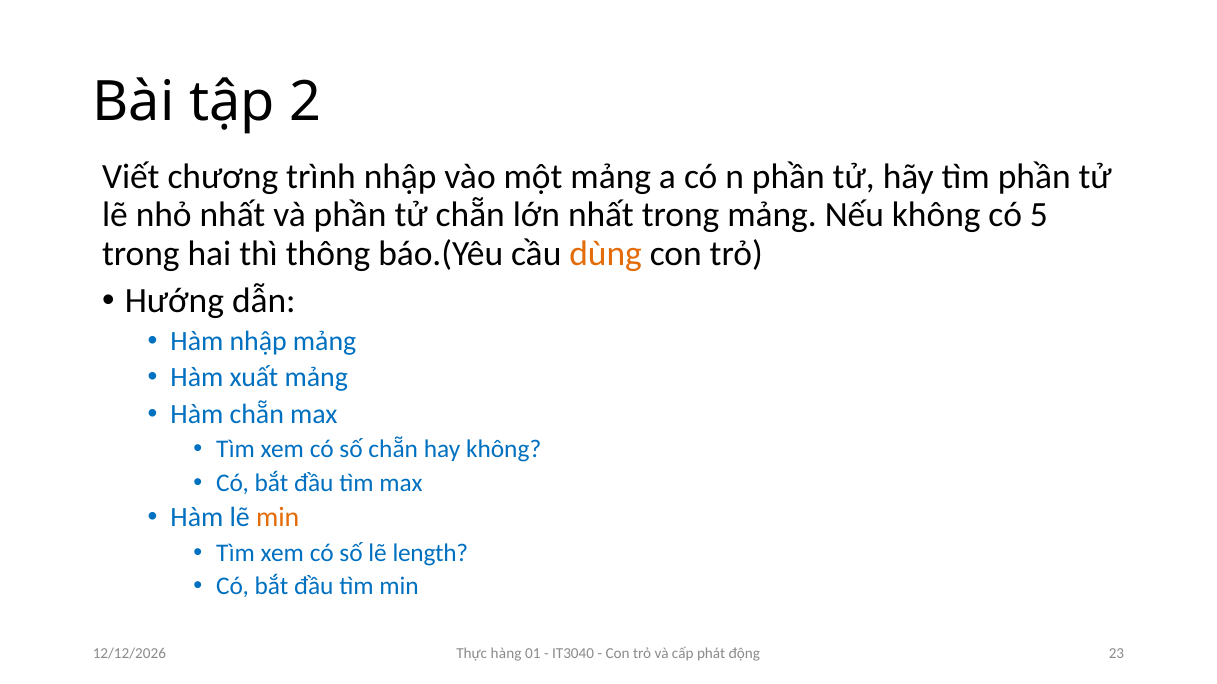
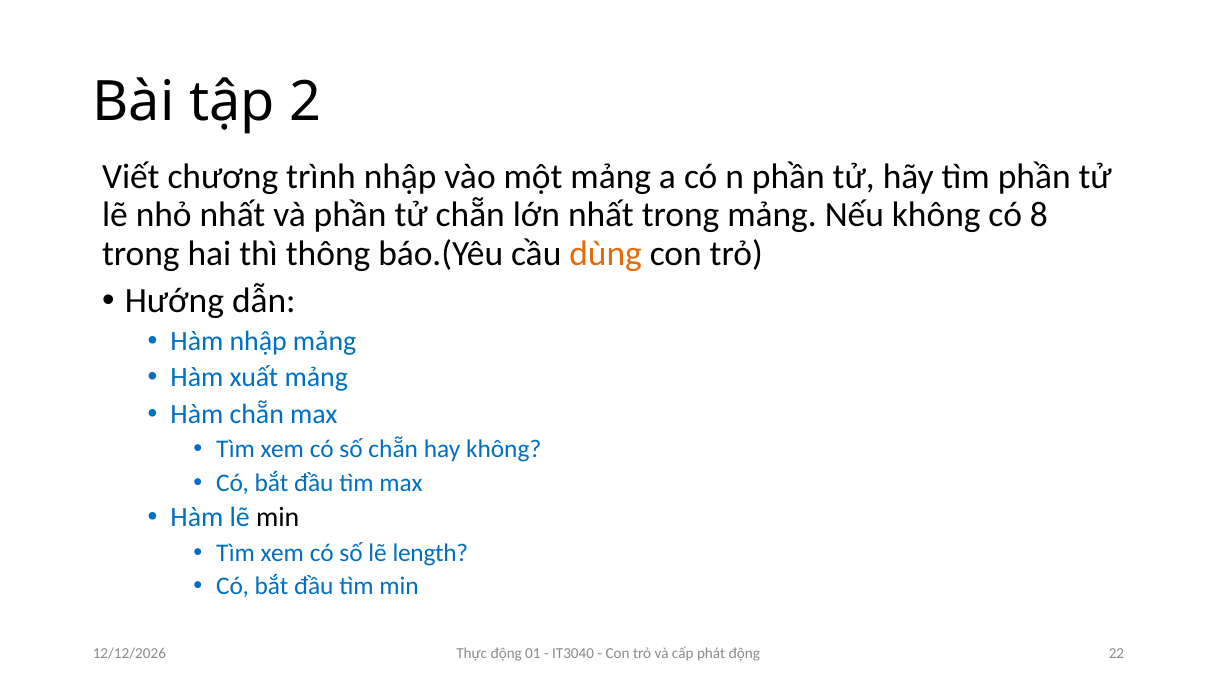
5: 5 -> 8 (1039, 215)
min colour: orange -> black (278, 518)
Thực hàng: hàng -> động (506, 654)
23: 23 -> 22 (1116, 654)
